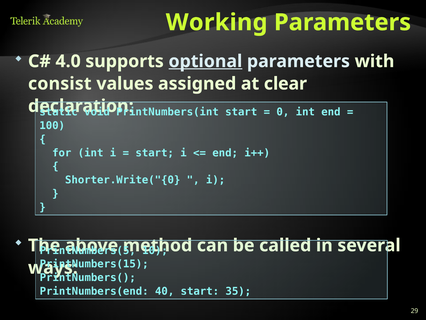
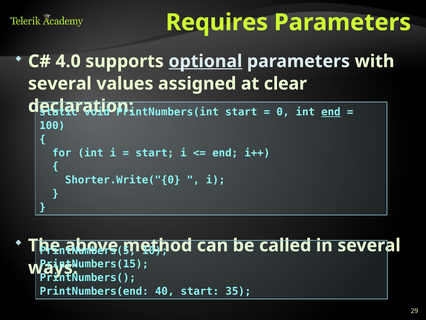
Working: Working -> Requires (217, 22)
consist: consist -> several (60, 84)
end underline: none -> present (331, 112)
